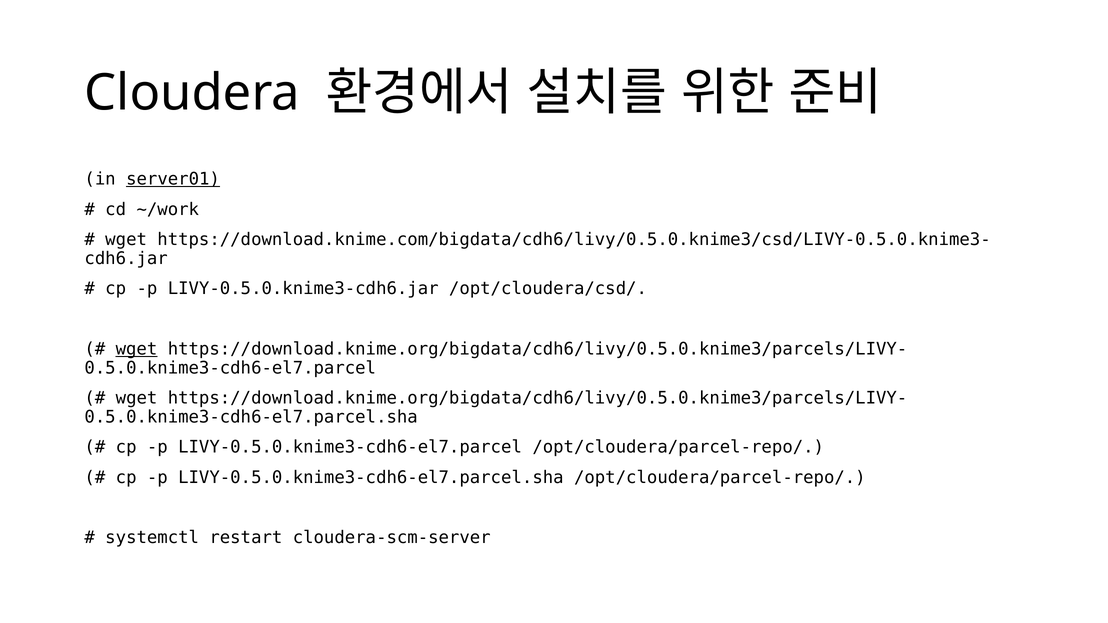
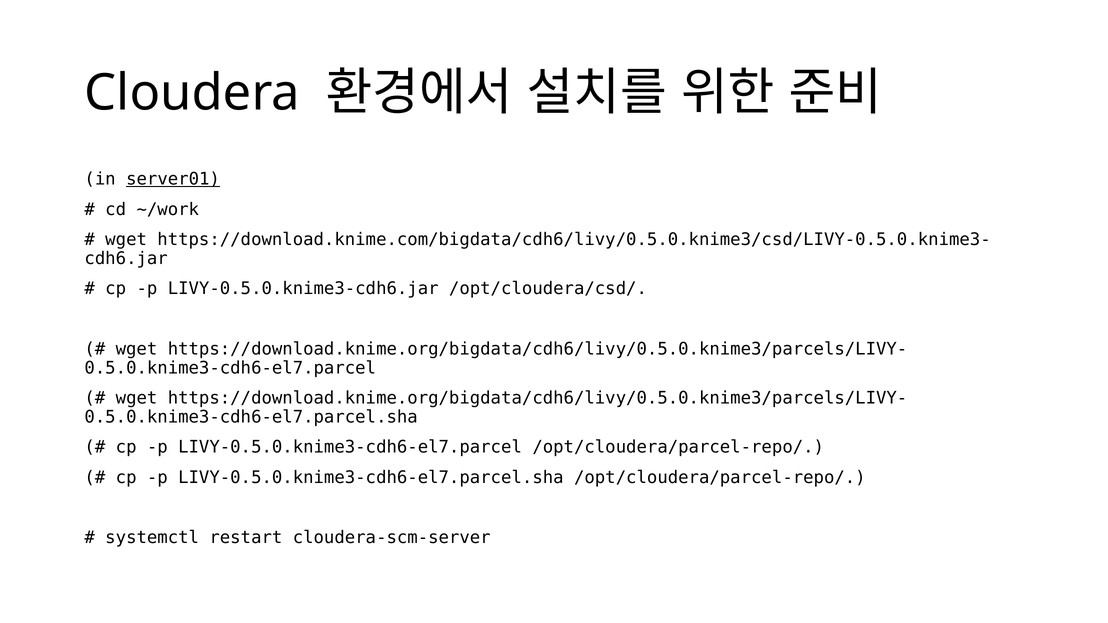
wget underline: present -> none (136, 349)
